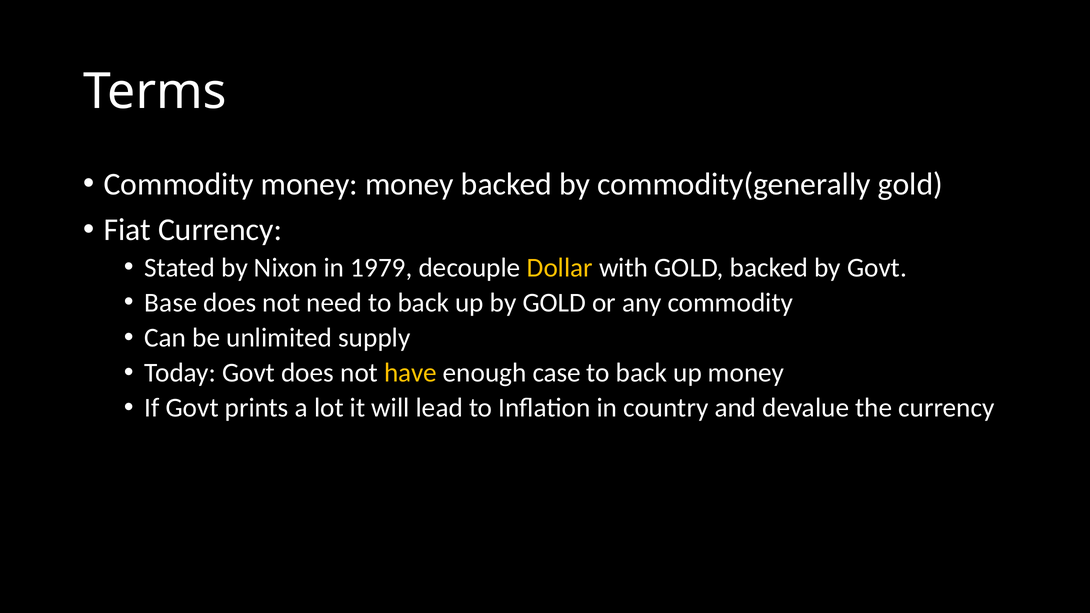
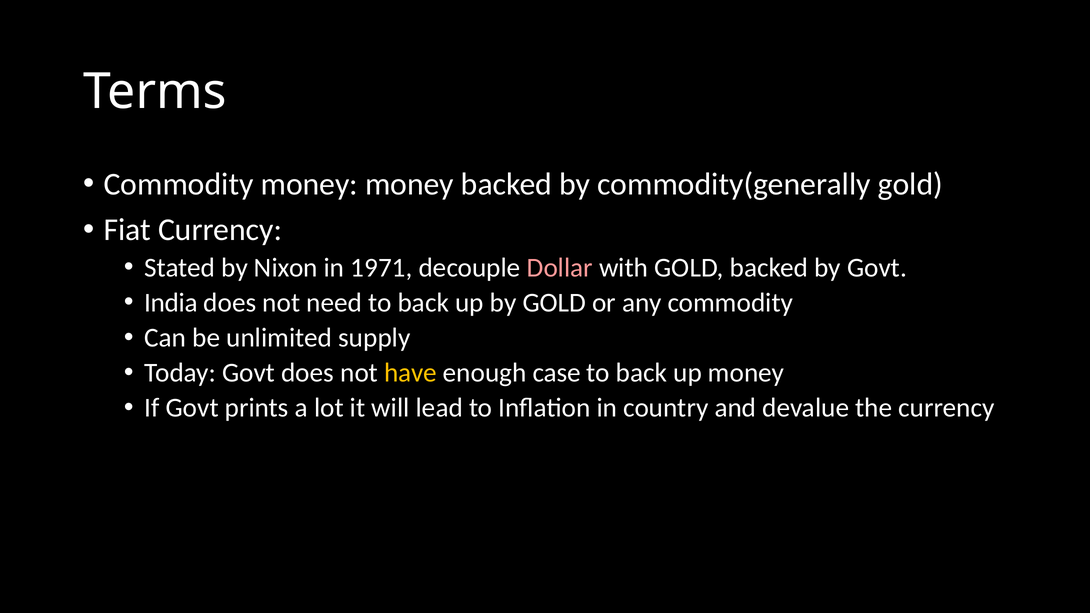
1979: 1979 -> 1971 (381, 268)
Dollar colour: yellow -> pink (560, 268)
Base: Base -> India (171, 303)
